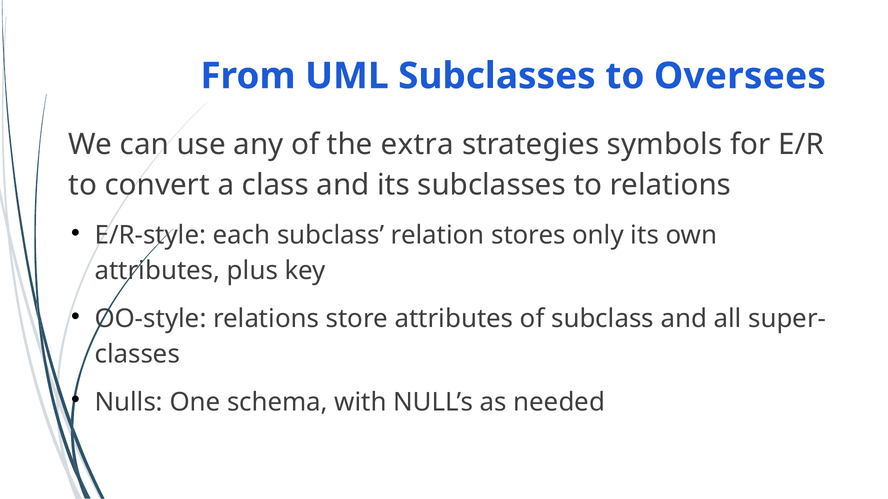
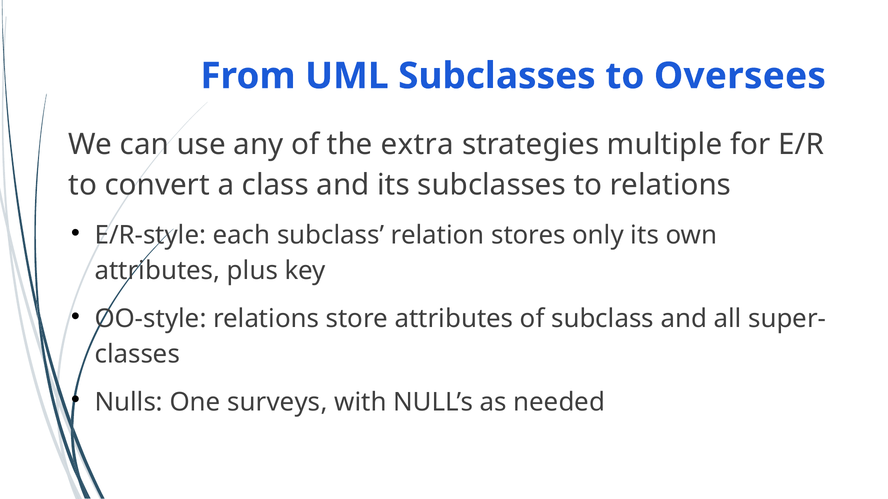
symbols: symbols -> multiple (665, 145)
schema: schema -> surveys (277, 403)
